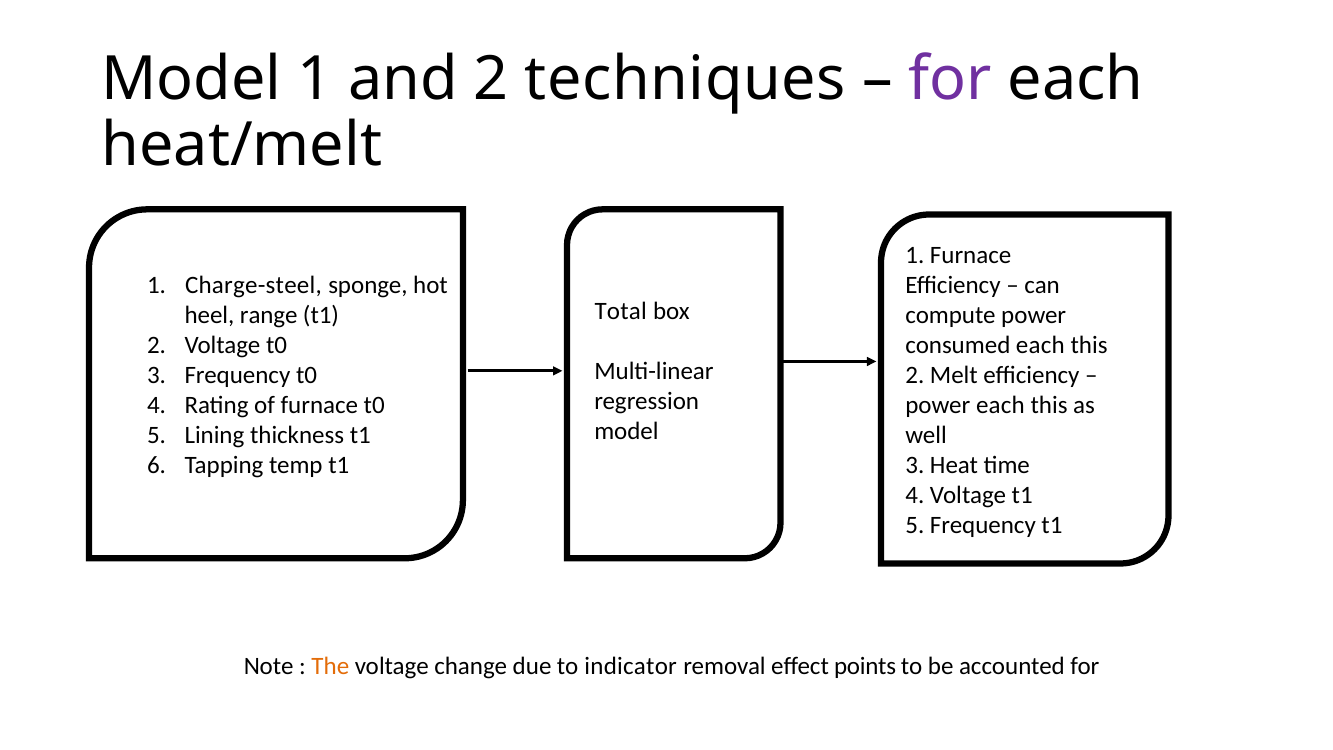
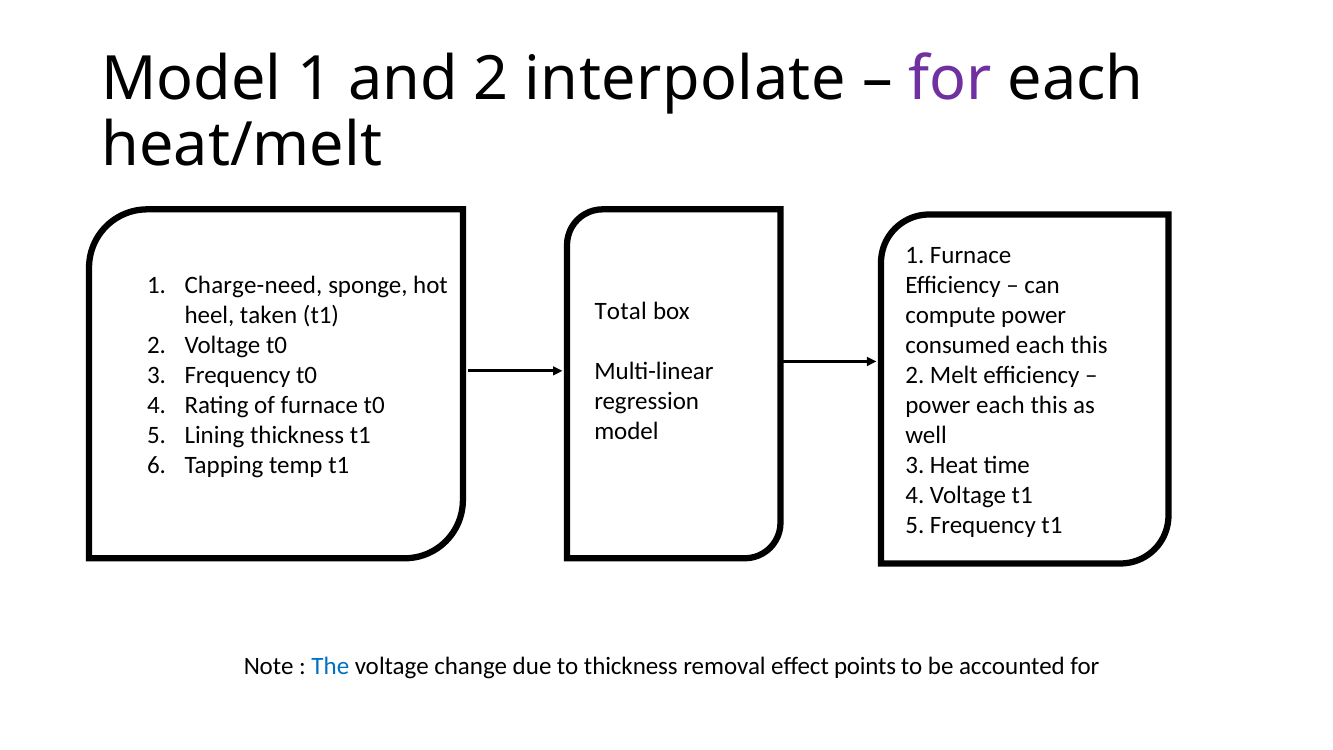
techniques: techniques -> interpolate (685, 79)
Charge-steel: Charge-steel -> Charge-need (253, 285)
range: range -> taken (269, 315)
The colour: orange -> blue (330, 666)
to indicator: indicator -> thickness (631, 666)
